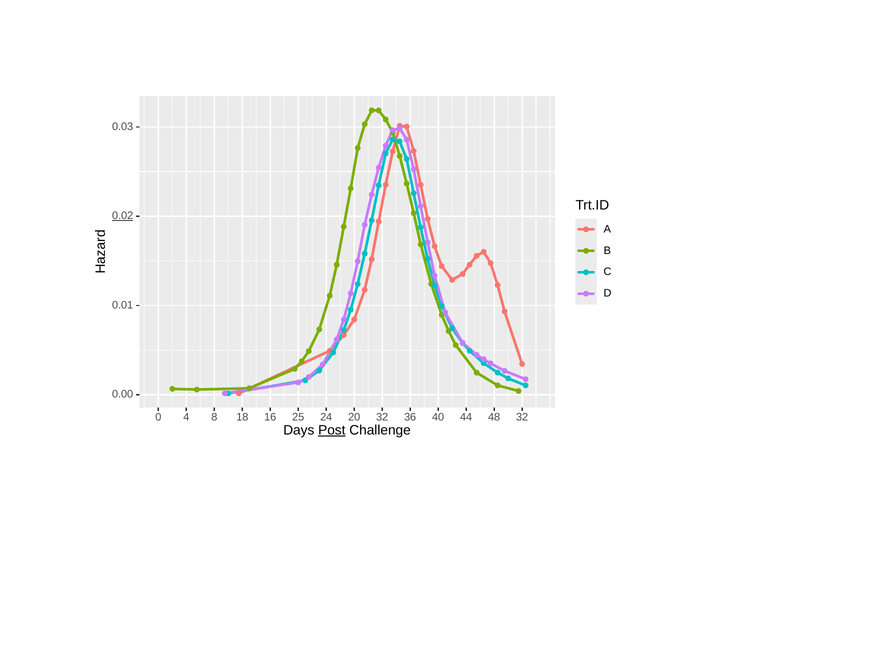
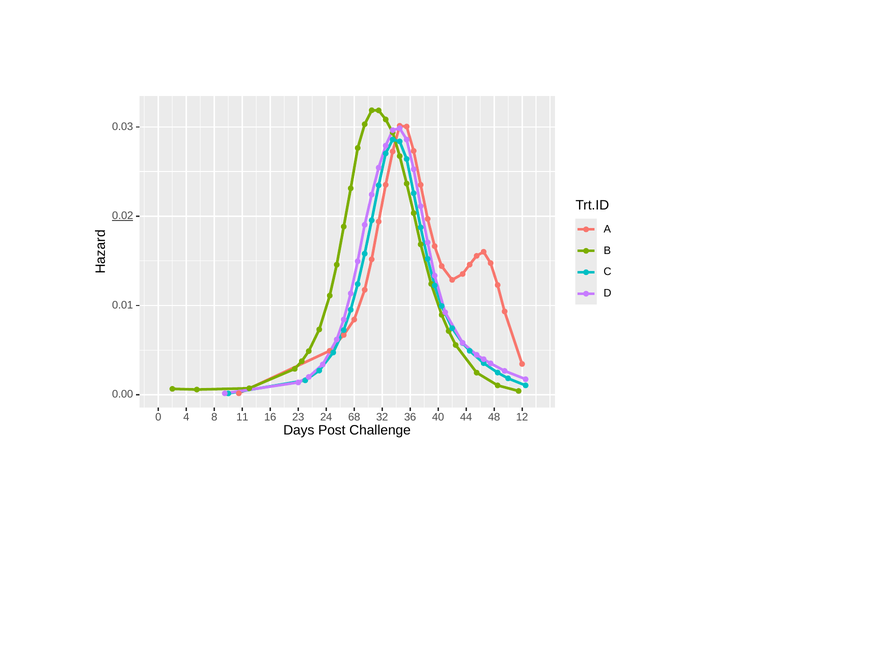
18: 18 -> 11 (242, 417)
25: 25 -> 23 (298, 417)
20: 20 -> 68 (354, 417)
48 32: 32 -> 12 (522, 417)
Post underline: present -> none (332, 430)
